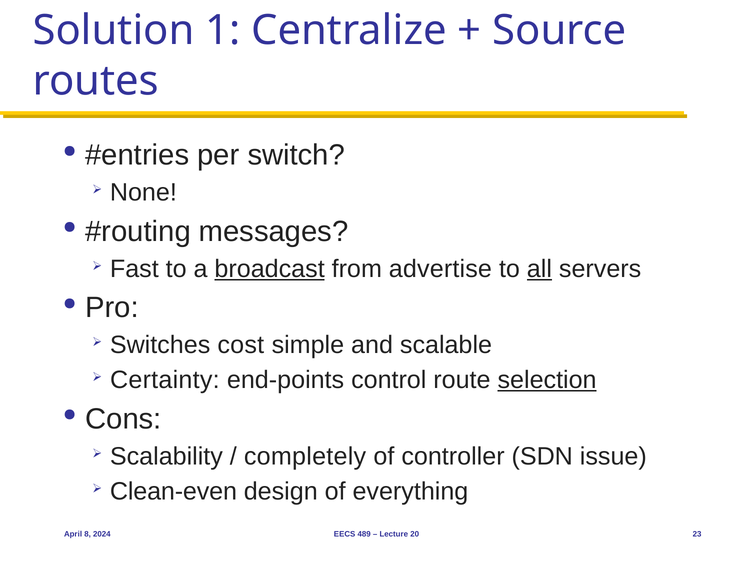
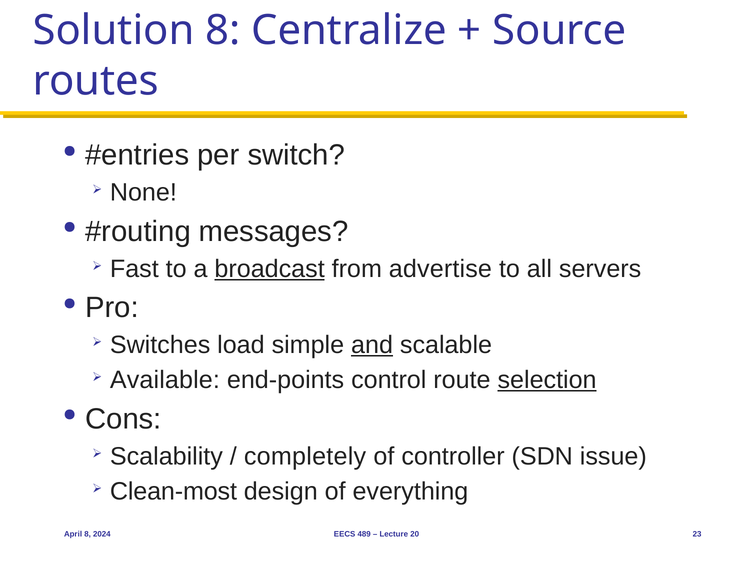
Solution 1: 1 -> 8 (223, 30)
all underline: present -> none (539, 269)
cost: cost -> load (241, 345)
and underline: none -> present (372, 345)
Certainty: Certainty -> Available (165, 380)
Clean-even: Clean-even -> Clean-most (173, 491)
